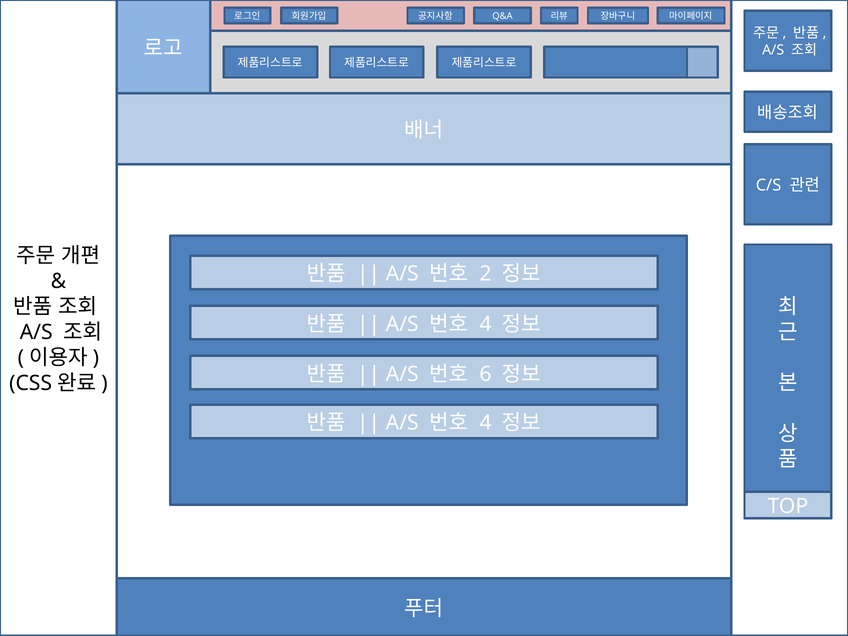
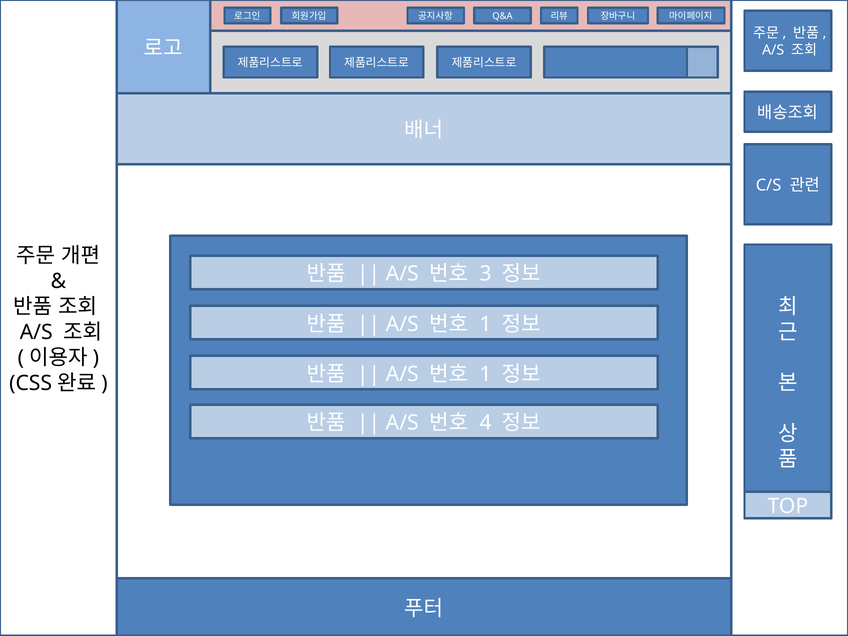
2: 2 -> 3 (485, 274)
4: 4 -> 1 (485, 324)
6: 6 -> 1 (485, 374)
